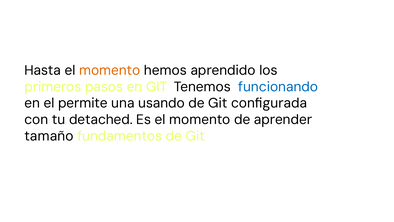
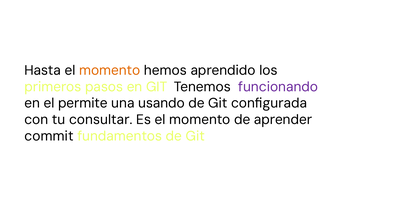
funcionando colour: blue -> purple (278, 87)
detached: detached -> consultar (101, 119)
tamaño: tamaño -> commit (49, 136)
